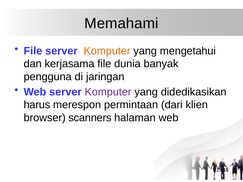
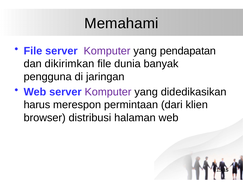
Komputer colour: orange -> purple (107, 51)
mengetahui: mengetahui -> pendapatan (188, 51)
kerjasama: kerjasama -> dikirimkan (70, 64)
scanners: scanners -> distribusi (90, 118)
